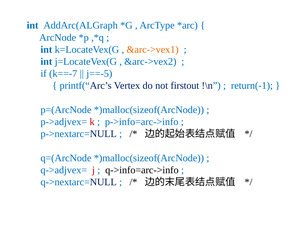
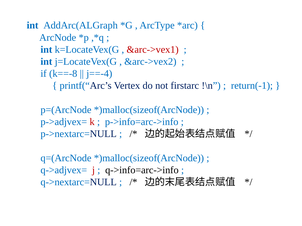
&arc->vex1 colour: orange -> red (153, 50)
k==-7: k==-7 -> k==-8 (63, 74)
j==-5: j==-5 -> j==-4 (99, 74)
firstout: firstout -> firstarc (185, 86)
